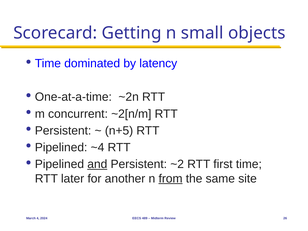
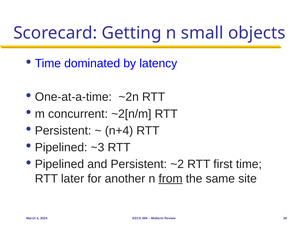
n+5: n+5 -> n+4 (119, 131)
~4: ~4 -> ~3 (97, 147)
and underline: present -> none (97, 164)
